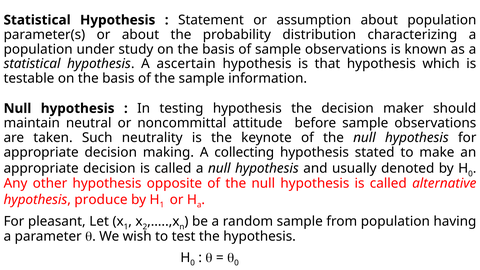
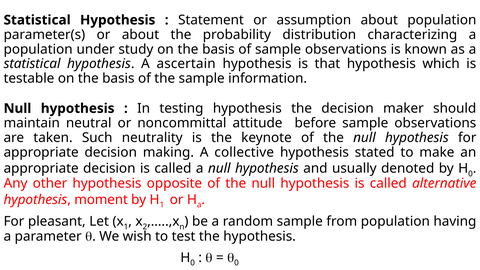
collecting: collecting -> collective (244, 152)
produce: produce -> moment (101, 200)
